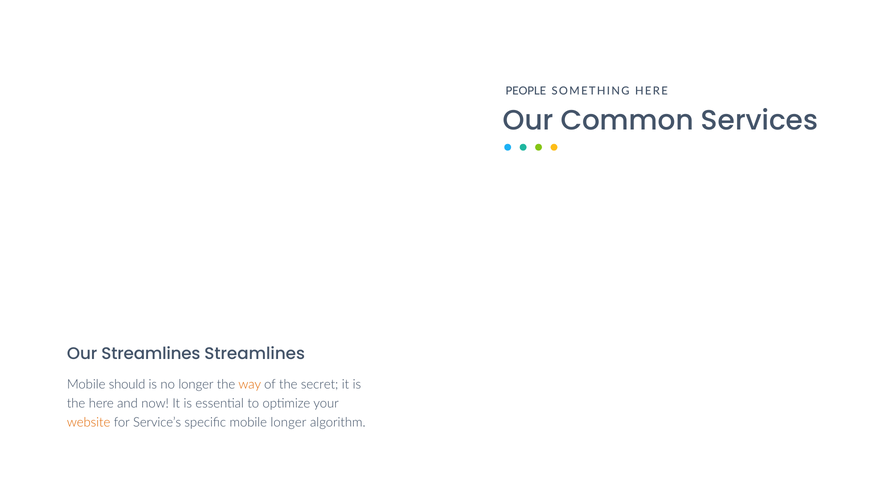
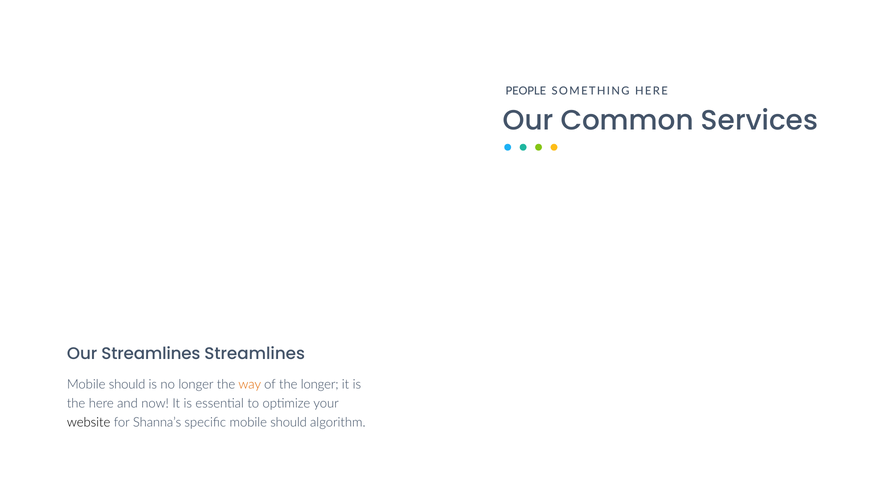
the secret: secret -> longer (320, 384)
website colour: orange -> black (89, 422)
Service’s: Service’s -> Shanna’s (157, 422)
specific mobile longer: longer -> should (289, 422)
